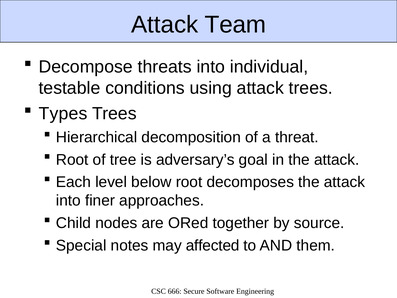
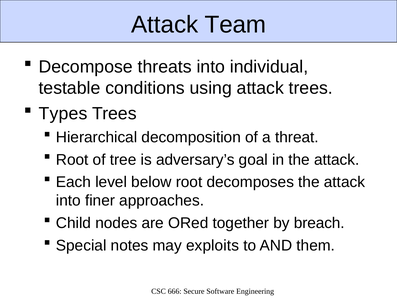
source: source -> breach (319, 223)
affected: affected -> exploits (213, 245)
